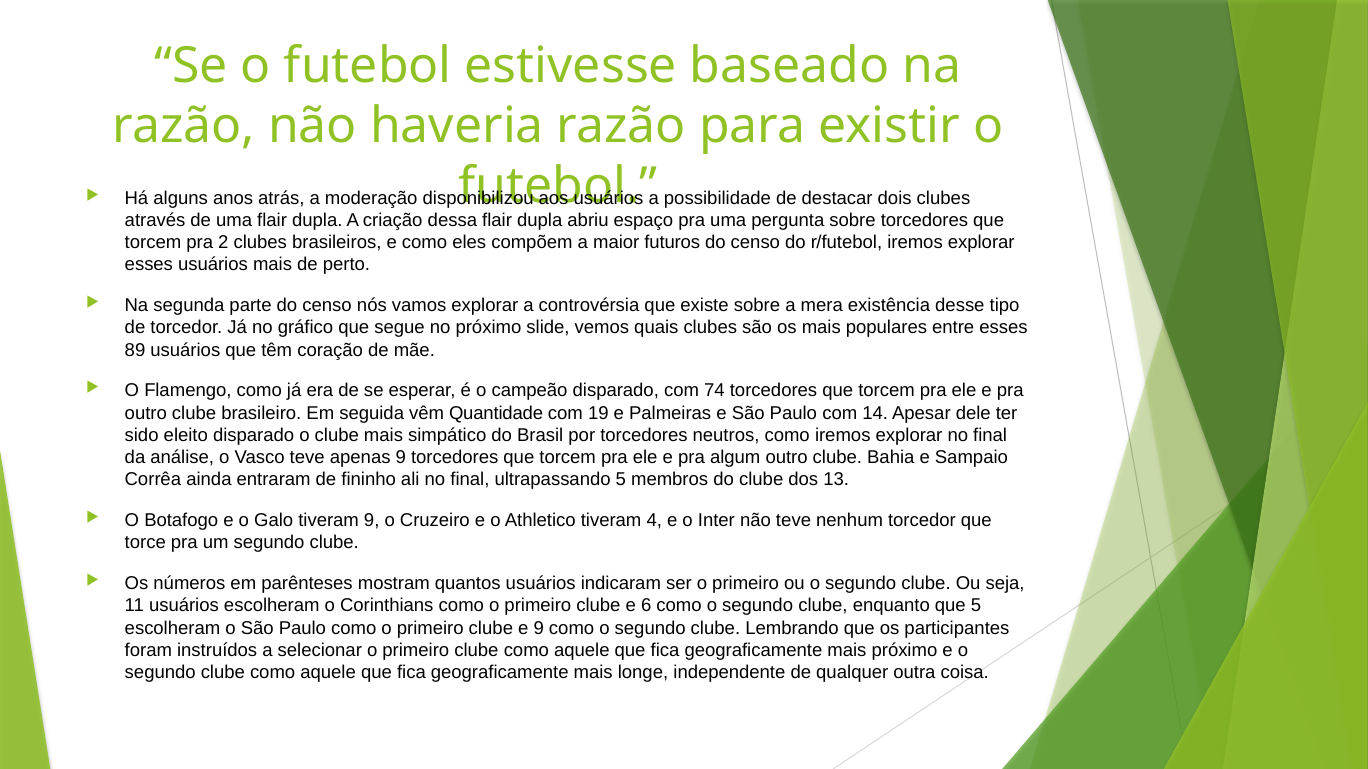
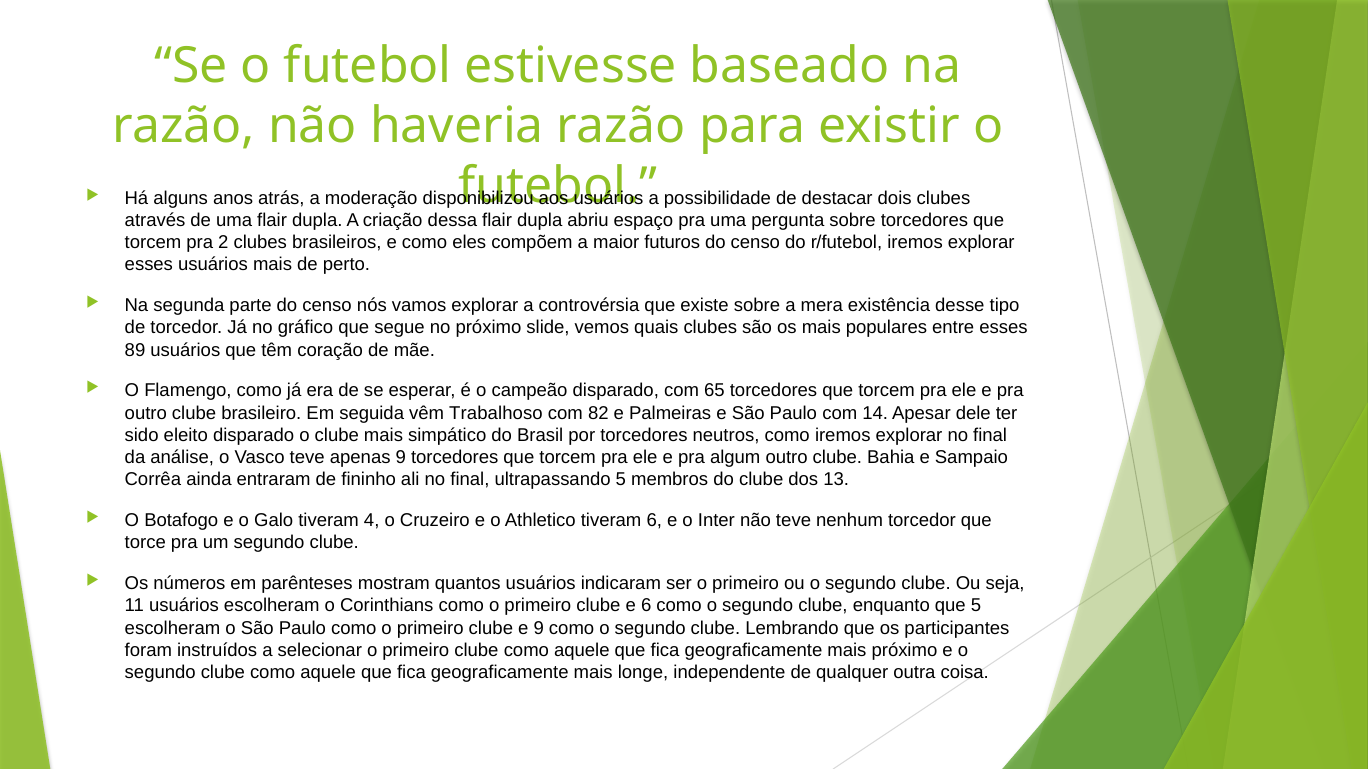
74: 74 -> 65 (714, 391)
Quantidade: Quantidade -> Trabalhoso (496, 413)
19: 19 -> 82 (598, 413)
tiveram 9: 9 -> 4 (372, 521)
tiveram 4: 4 -> 6 (654, 521)
